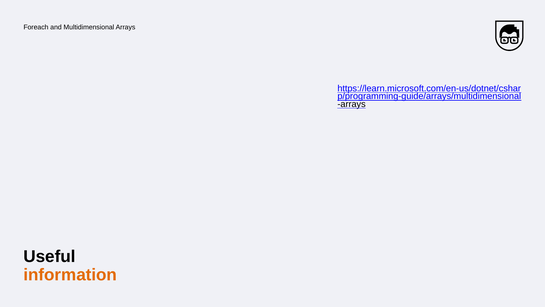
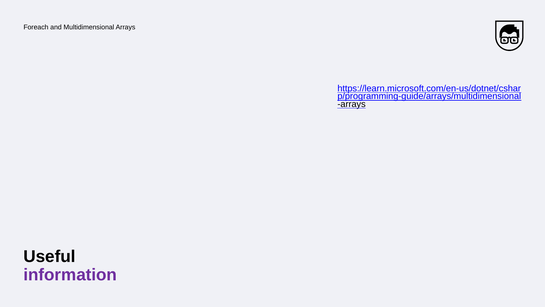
information colour: orange -> purple (70, 275)
